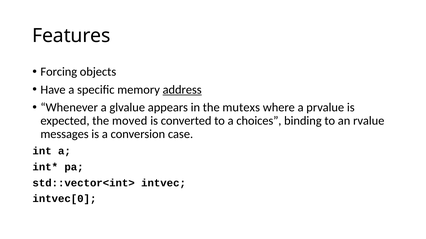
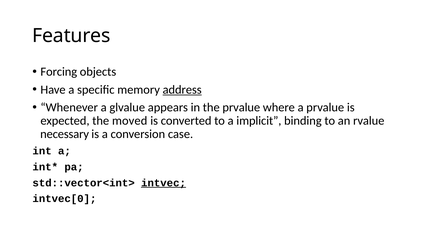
the mutexs: mutexs -> prvalue (241, 108)
choices: choices -> implicit (259, 121)
messages: messages -> necessary (65, 135)
intvec underline: none -> present (164, 183)
